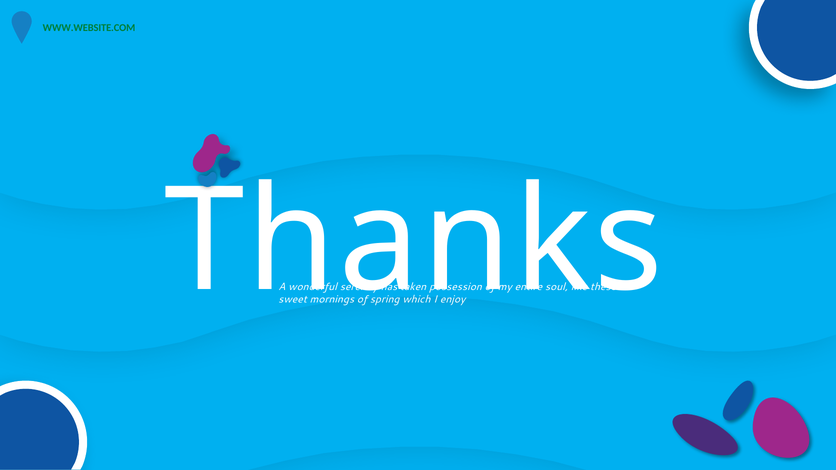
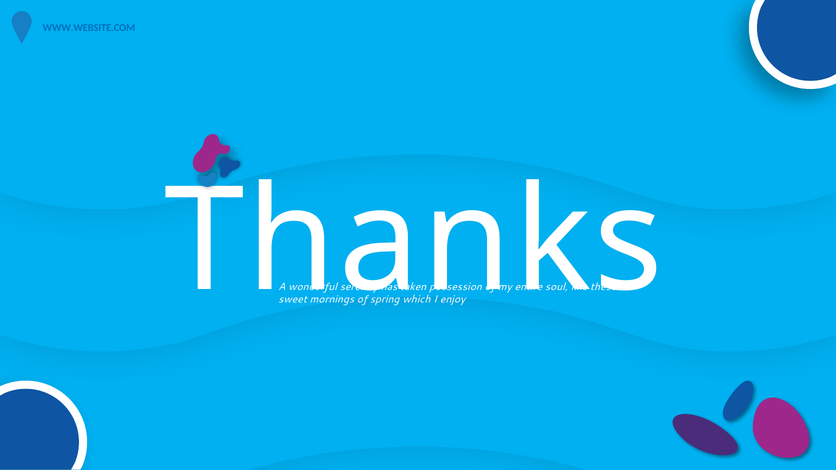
WWW.WEBSITE.COM colour: green -> blue (89, 28)
